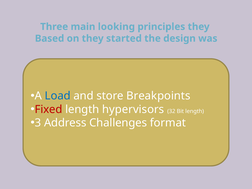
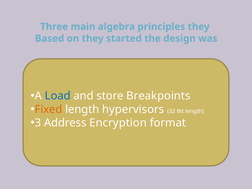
looking: looking -> algebra (116, 27)
Fixed colour: red -> orange (49, 109)
Challenges: Challenges -> Encryption (118, 123)
